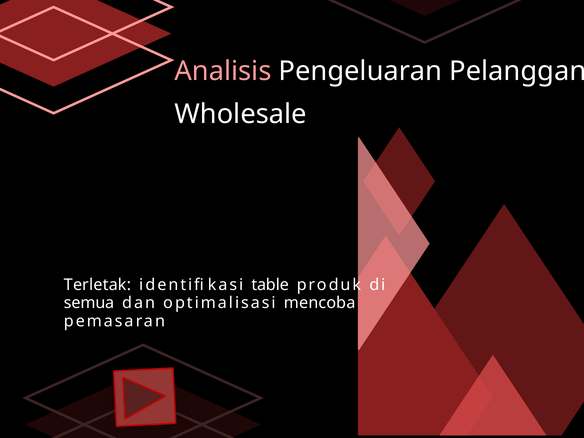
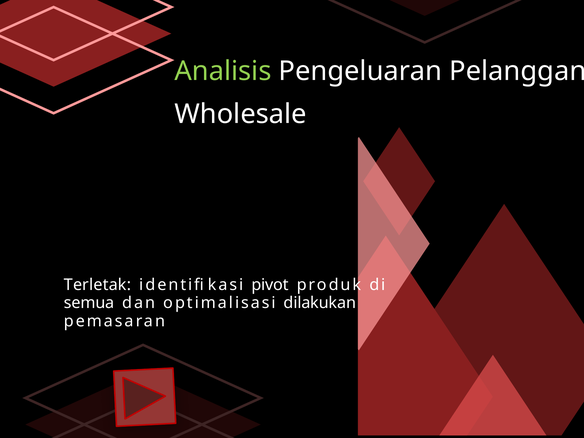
Analisis colour: pink -> light green (223, 71)
table: table -> pivot (270, 285)
mencoba: mencoba -> dilakukan (320, 303)
